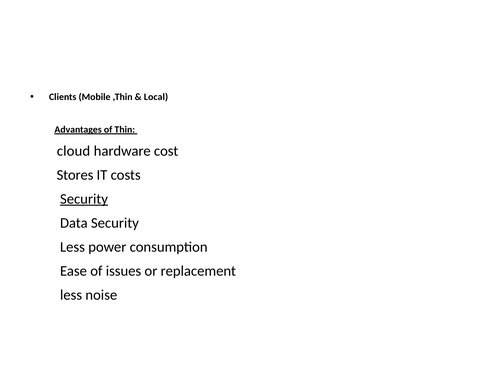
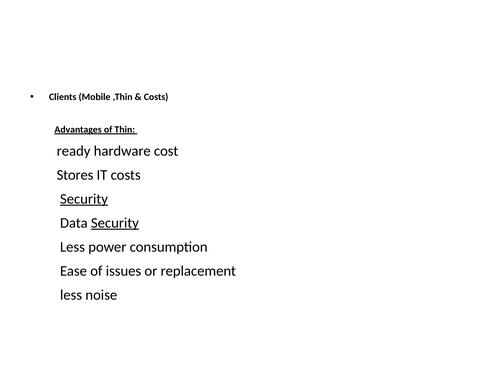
Local: Local -> Costs (156, 97)
cloud: cloud -> ready (74, 151)
Security underline: none -> present (115, 223)
